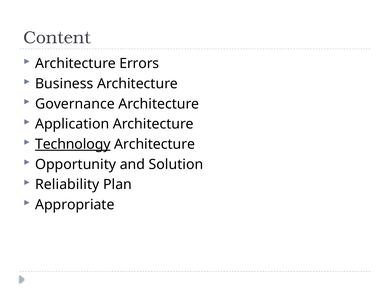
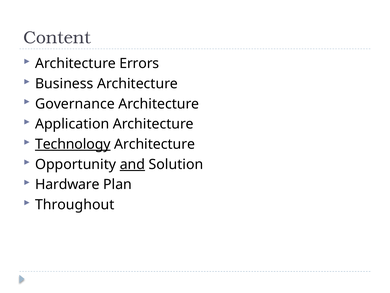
and underline: none -> present (132, 164)
Reliability: Reliability -> Hardware (67, 184)
Appropriate: Appropriate -> Throughout (75, 204)
